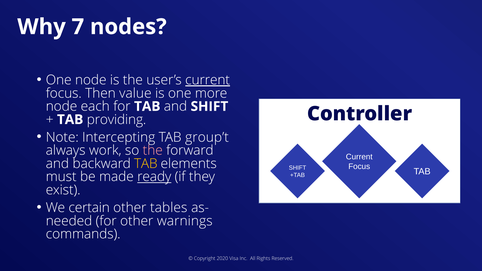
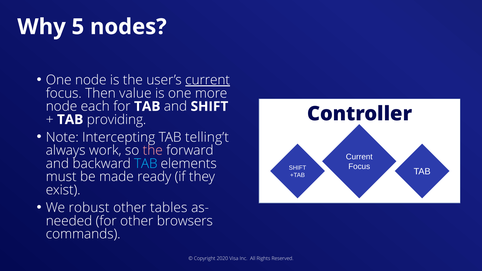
7: 7 -> 5 (78, 27)
group’t: group’t -> telling’t (207, 137)
TAB colour: yellow -> light blue (146, 164)
ready underline: present -> none (154, 177)
certain: certain -> robust (89, 208)
warnings: warnings -> browsers (185, 221)
